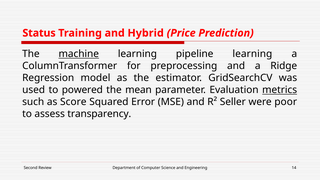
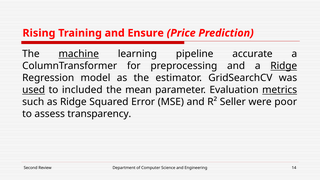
Status: Status -> Rising (39, 33)
Hybrid: Hybrid -> Ensure (146, 33)
pipeline learning: learning -> accurate (252, 54)
Ridge underline: none -> present (284, 66)
used underline: none -> present (34, 90)
powered: powered -> included (82, 90)
as Score: Score -> Ridge (73, 102)
